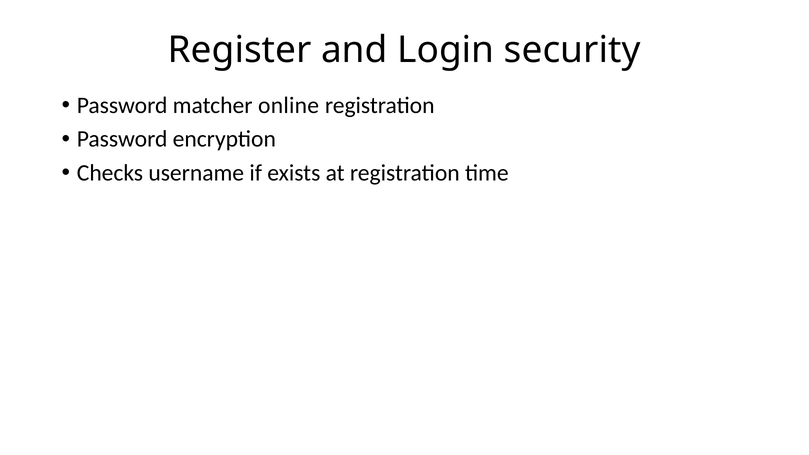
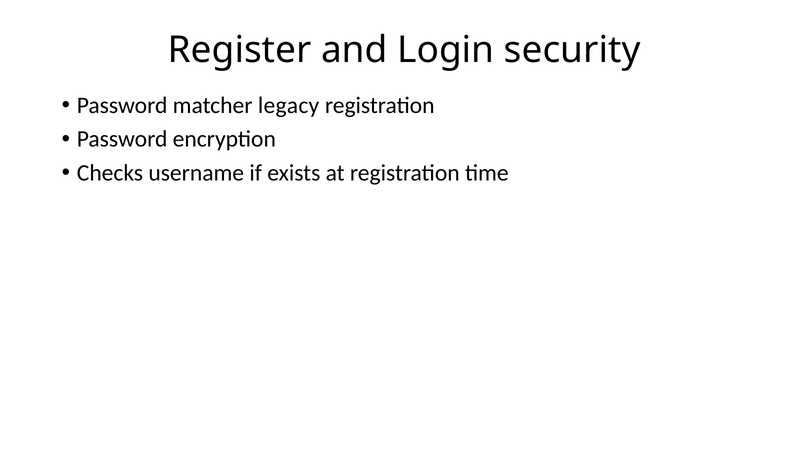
online: online -> legacy (289, 105)
